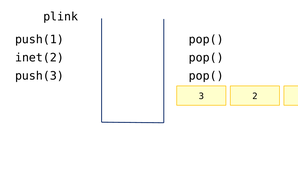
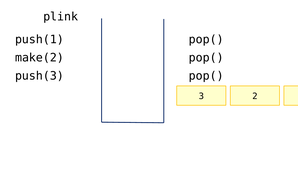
inet(2: inet(2 -> make(2 (39, 58)
